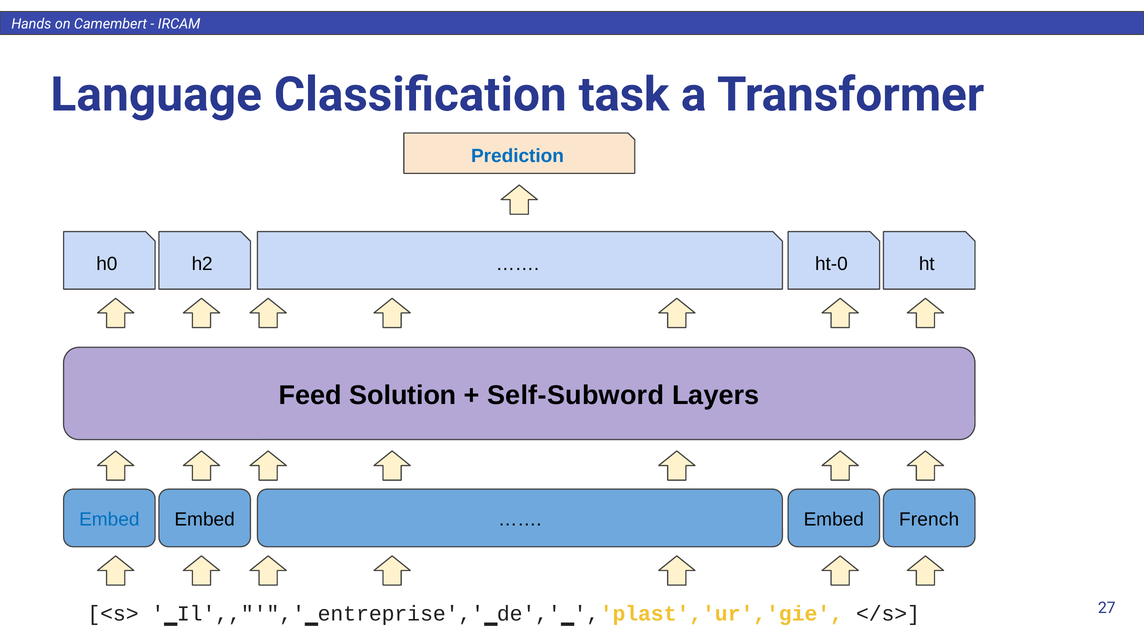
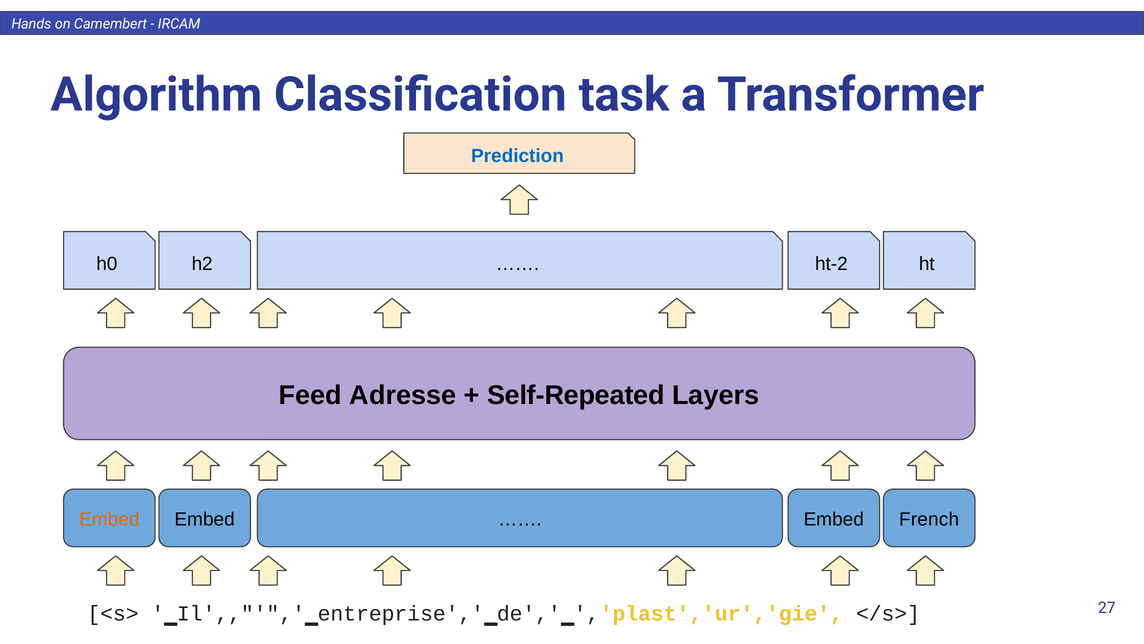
Language: Language -> Algorithm (156, 95)
ht-0: ht-0 -> ht-2 (831, 264)
Solution: Solution -> Adresse (403, 395)
Self-Subword: Self-Subword -> Self-Repeated (576, 395)
Embed colour: blue -> orange (109, 519)
